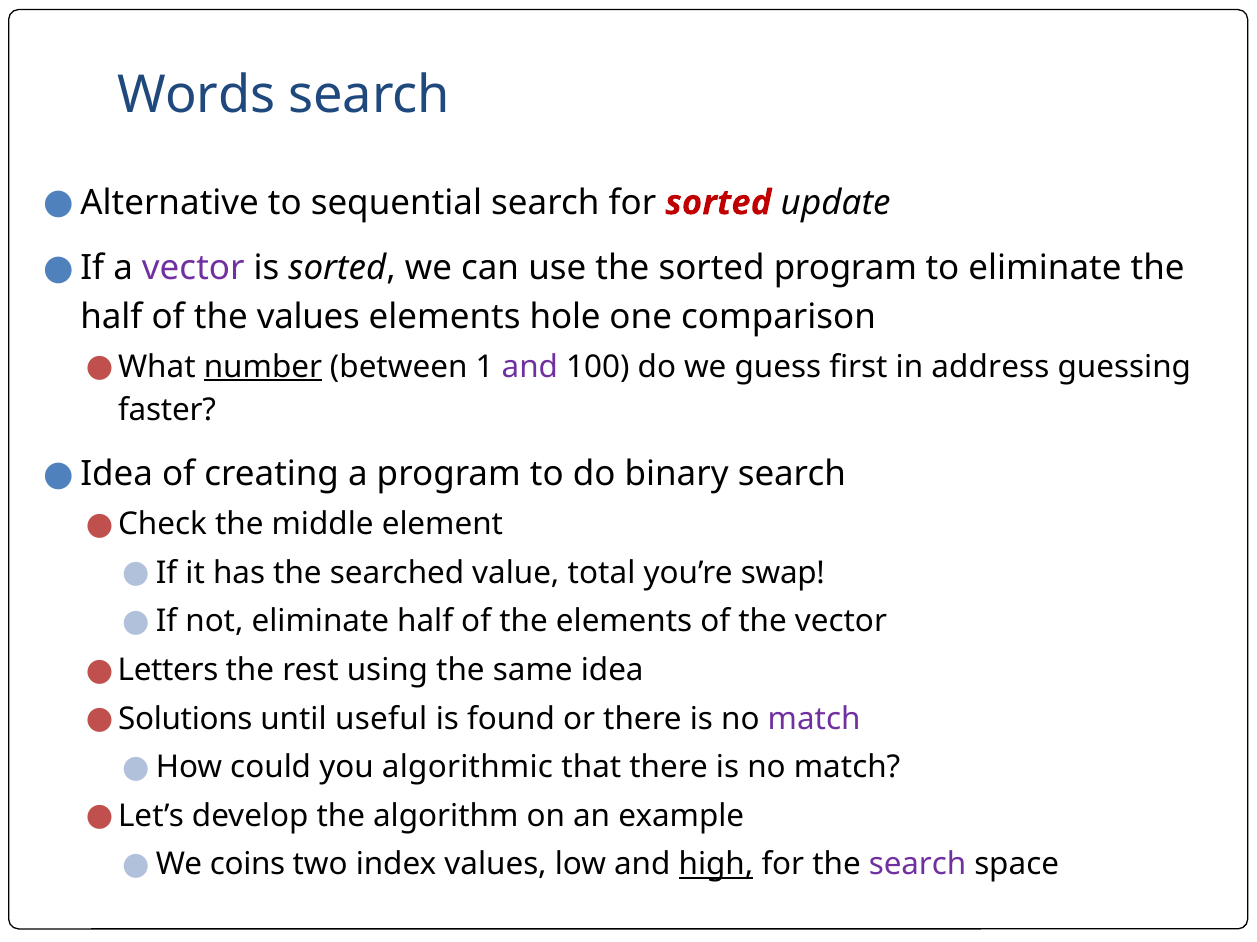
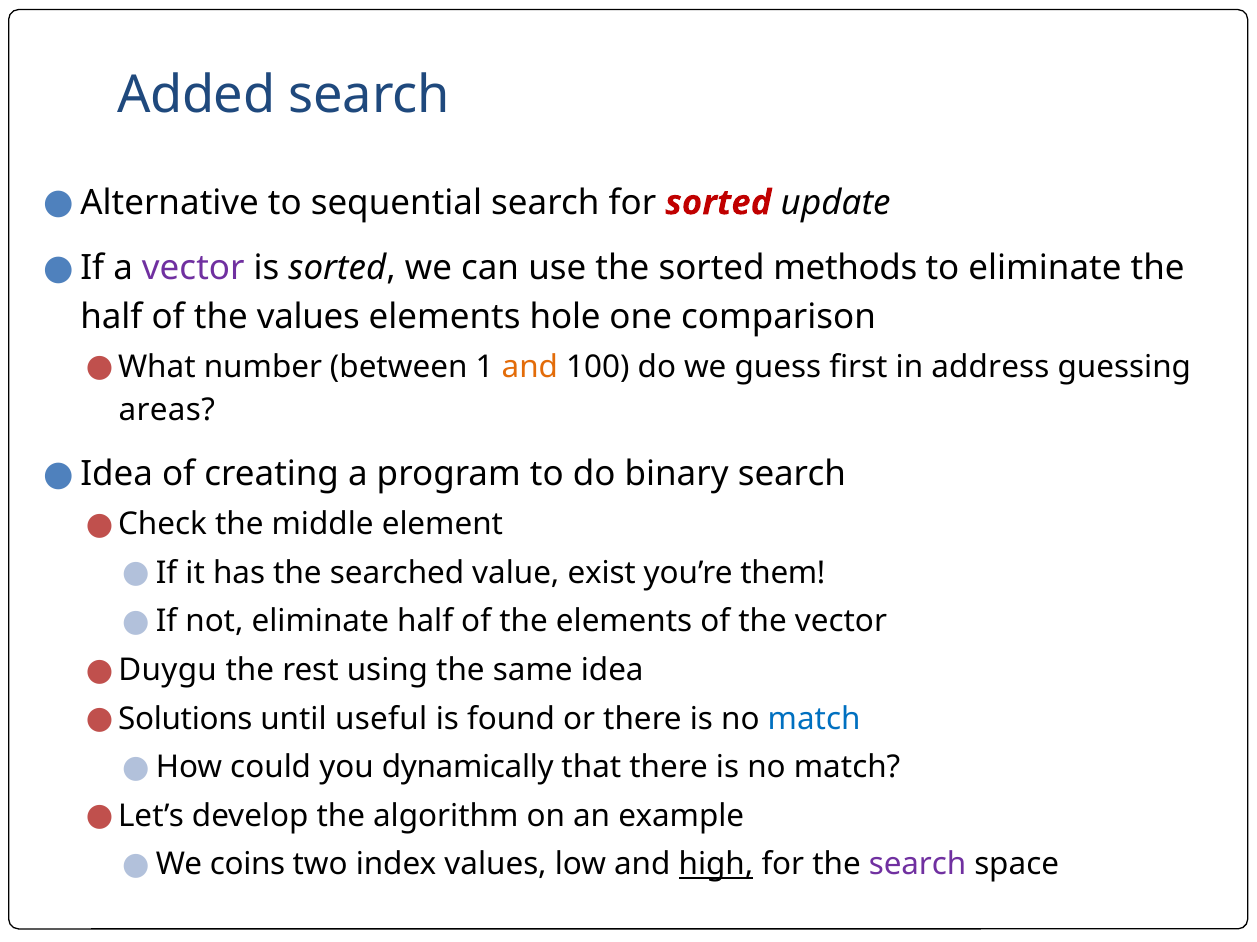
Words: Words -> Added (196, 95)
sorted program: program -> methods (845, 269)
number underline: present -> none (263, 367)
and colour: purple -> orange (530, 367)
faster: faster -> areas (167, 411)
total: total -> exist (602, 573)
swap: swap -> them (783, 573)
Letters: Letters -> Duygu (168, 671)
match colour: purple -> blue (814, 719)
algorithmic: algorithmic -> dynamically (468, 768)
